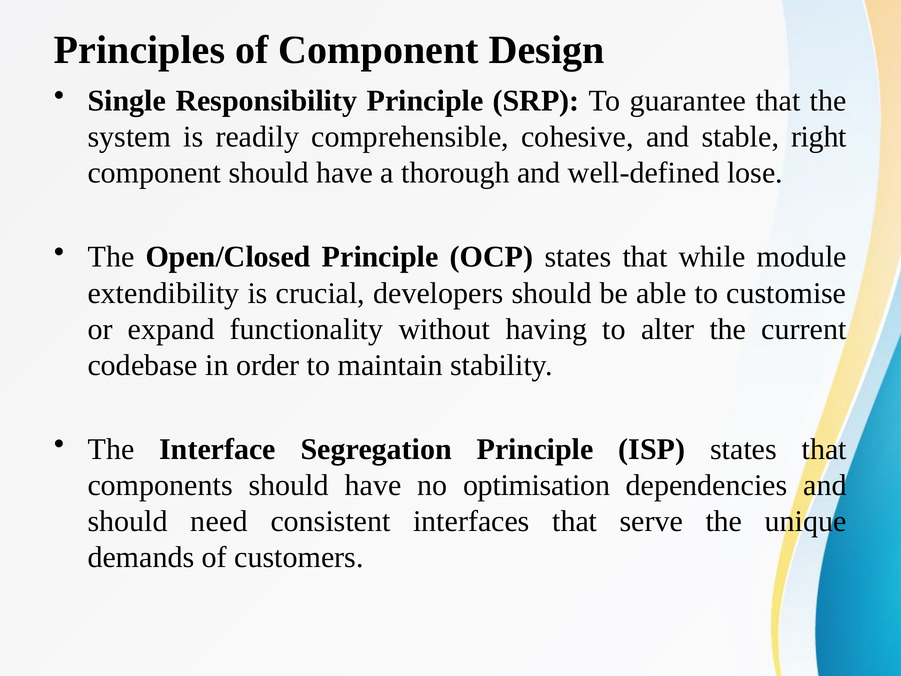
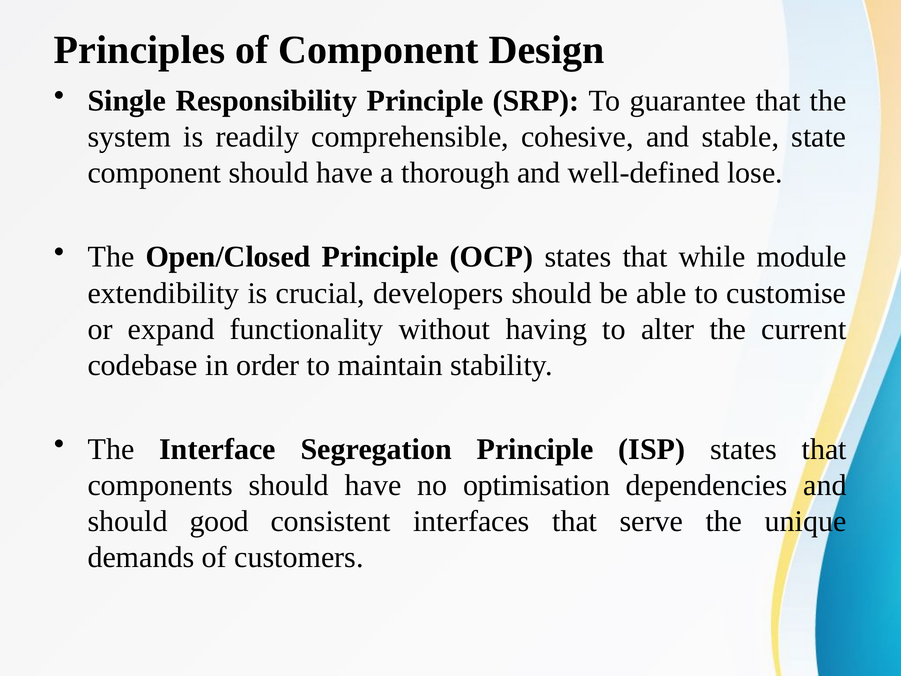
right: right -> state (819, 137)
need: need -> good (219, 521)
